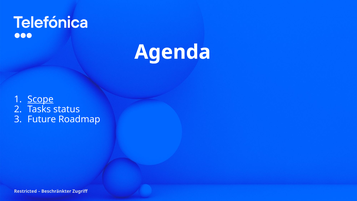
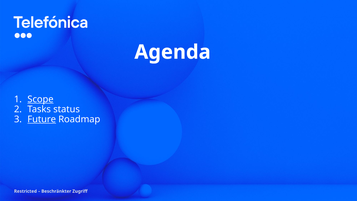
Future underline: none -> present (42, 119)
